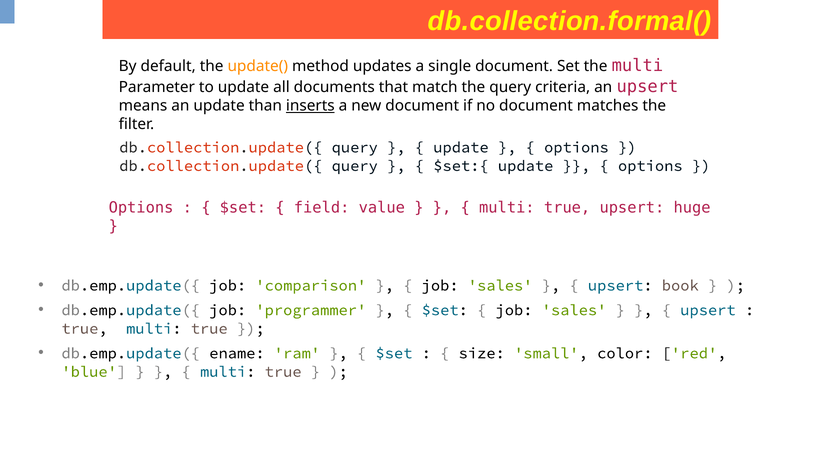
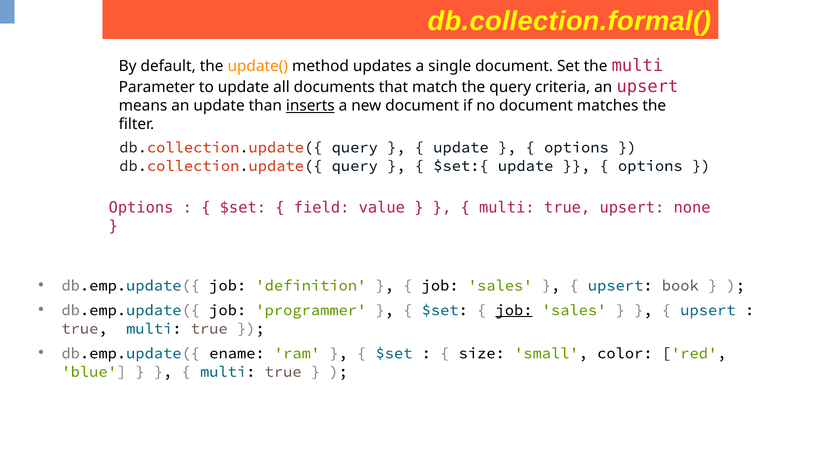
huge: huge -> none (692, 208)
comparison: comparison -> definition (311, 285)
job underline: none -> present (514, 310)
